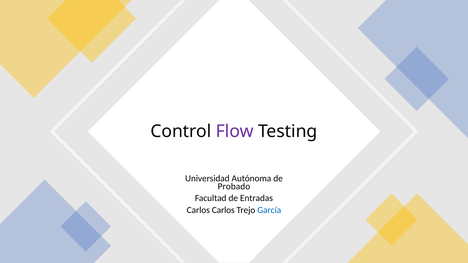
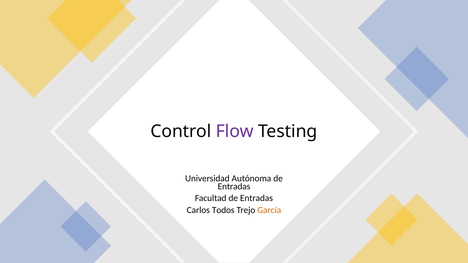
Probado: Probado -> Entradas (234, 187)
Carlos Carlos: Carlos -> Todos (223, 210)
García colour: blue -> orange (269, 210)
